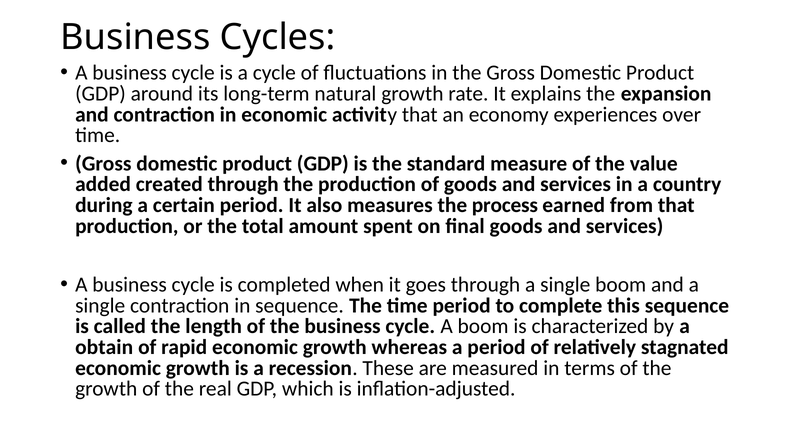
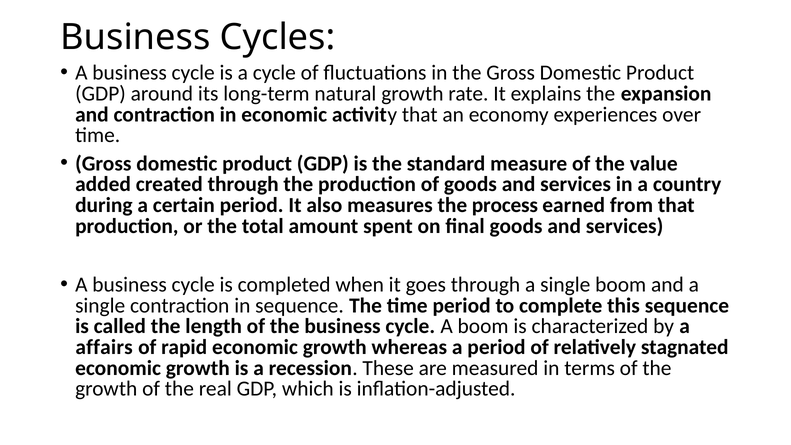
obtain: obtain -> affairs (104, 347)
